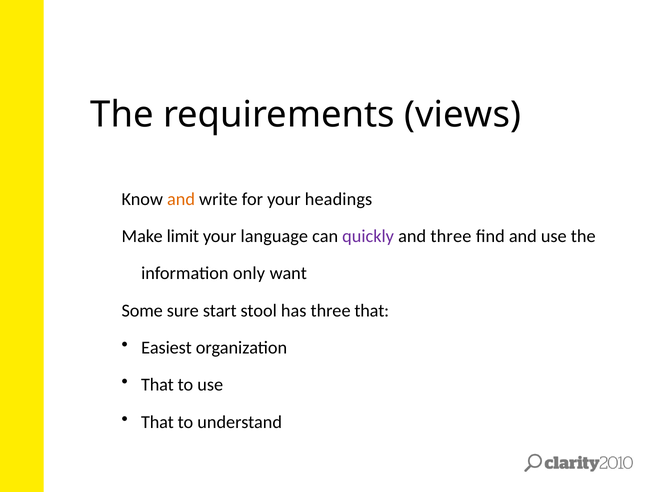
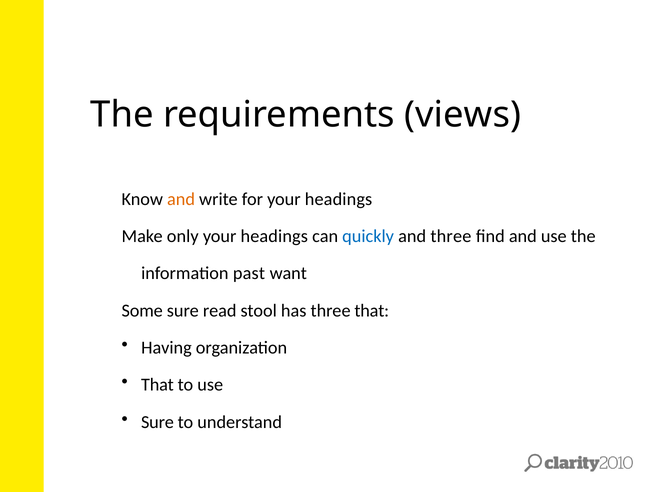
limit: limit -> only (183, 236)
language: language -> headings (274, 236)
quickly colour: purple -> blue (368, 236)
only: only -> past (249, 273)
start: start -> read (220, 311)
Easiest: Easiest -> Having (166, 348)
That: That -> Sure (157, 422)
